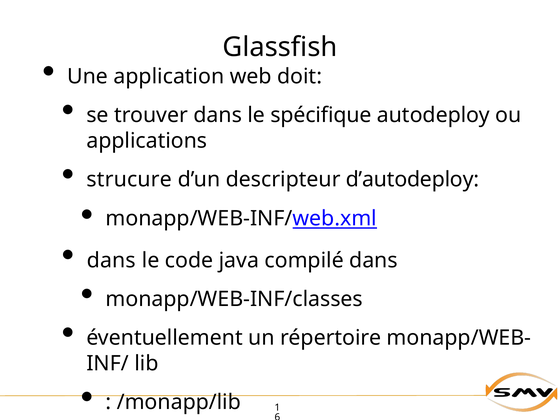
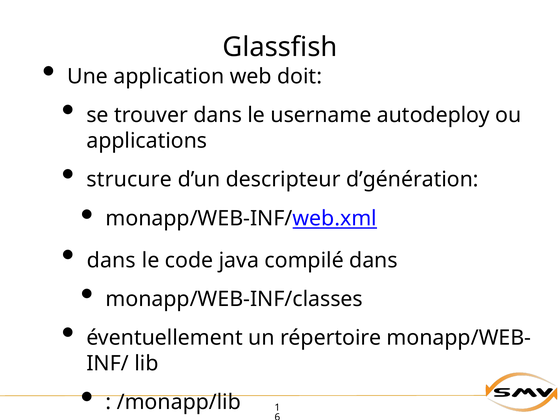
spécifique: spécifique -> username (321, 115)
d’autodeploy: d’autodeploy -> d’génération (412, 180)
